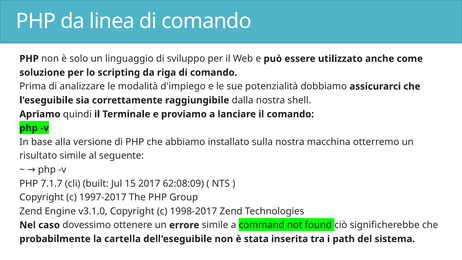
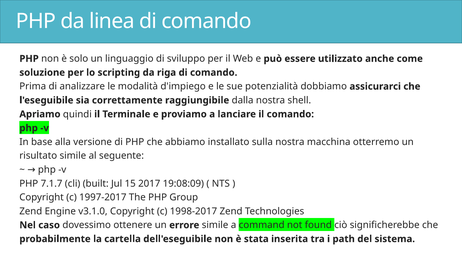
62:08:09: 62:08:09 -> 19:08:09 (183, 183)
